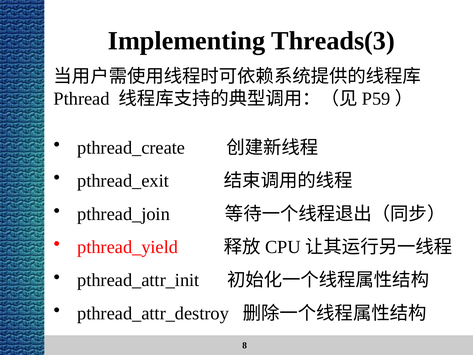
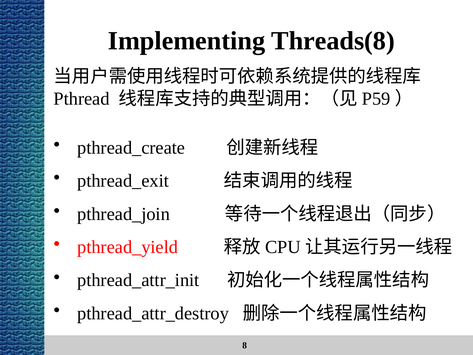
Threads(3: Threads(3 -> Threads(8 (333, 41)
